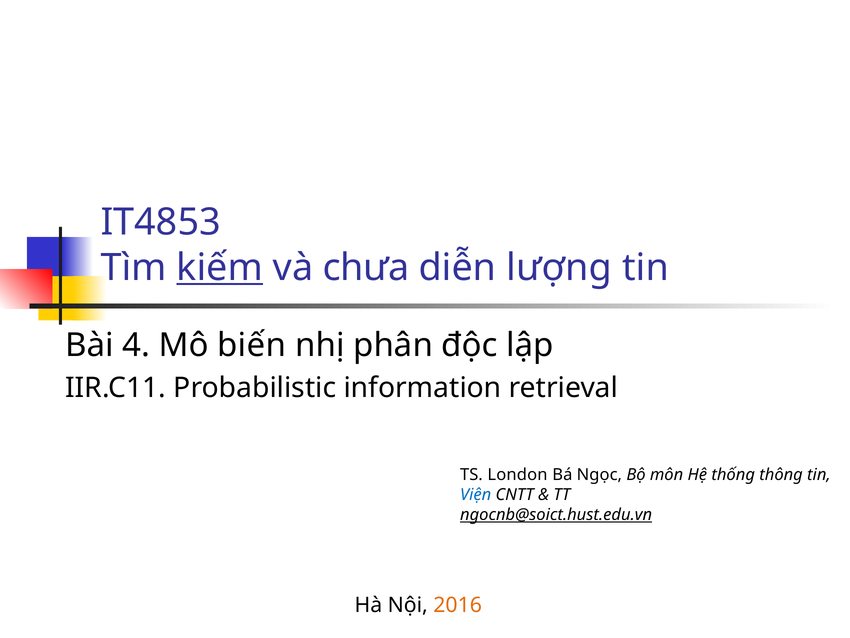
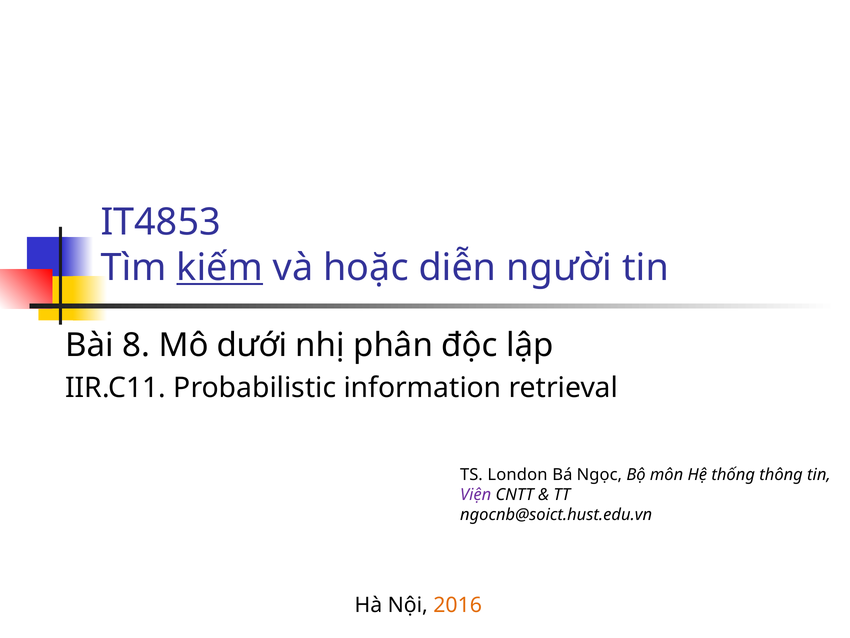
chưa: chưa -> hoặc (366, 267)
lượng: lượng -> người (559, 267)
4: 4 -> 8 (136, 345)
biến: biến -> dưới (252, 345)
Viện colour: blue -> purple (476, 494)
ngocnb@soict.hust.edu.vn underline: present -> none (556, 514)
